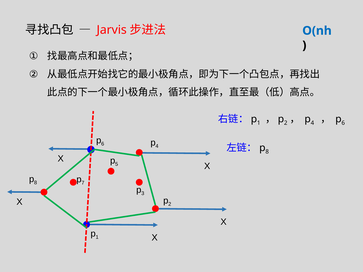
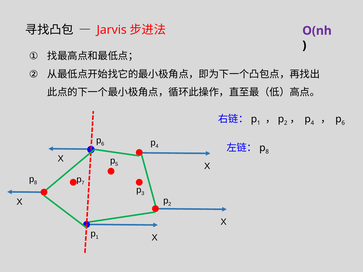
O(nh colour: blue -> purple (317, 31)
